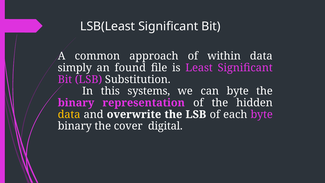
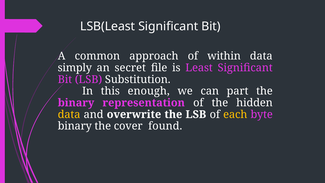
found: found -> secret (130, 68)
systems: systems -> enough (149, 91)
can byte: byte -> part (238, 91)
each colour: white -> yellow (235, 114)
digital: digital -> found (165, 126)
